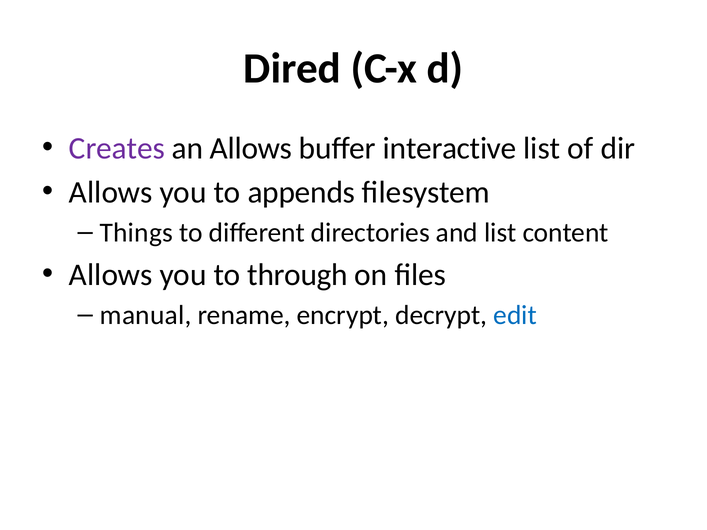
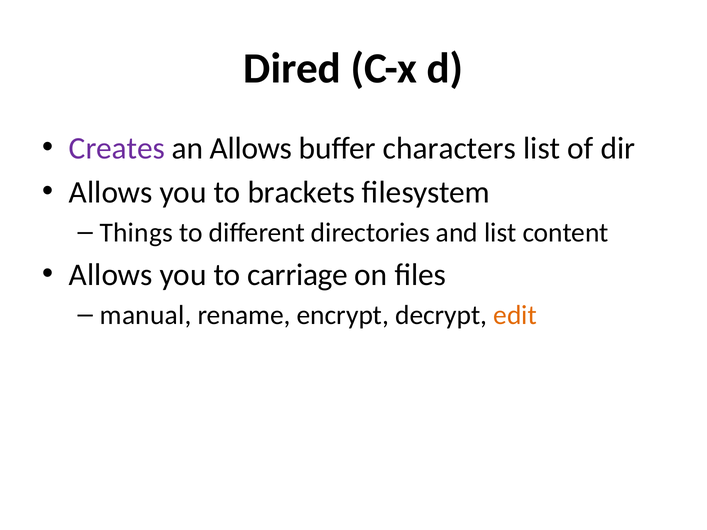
interactive: interactive -> characters (450, 148)
appends: appends -> brackets (301, 192)
through: through -> carriage (298, 275)
edit colour: blue -> orange (515, 315)
